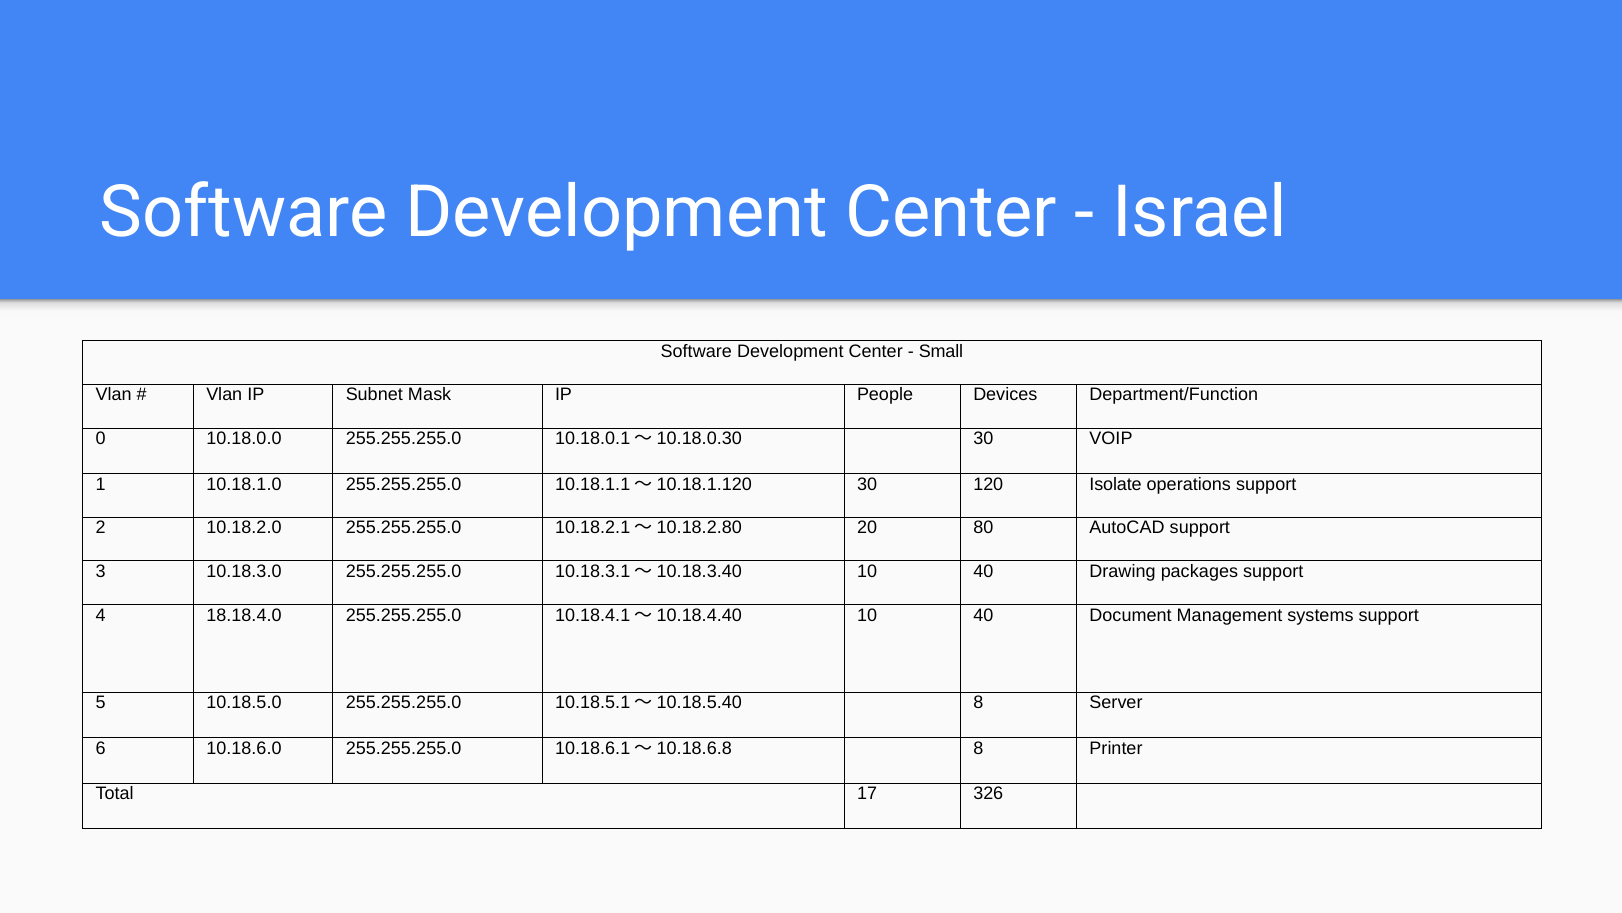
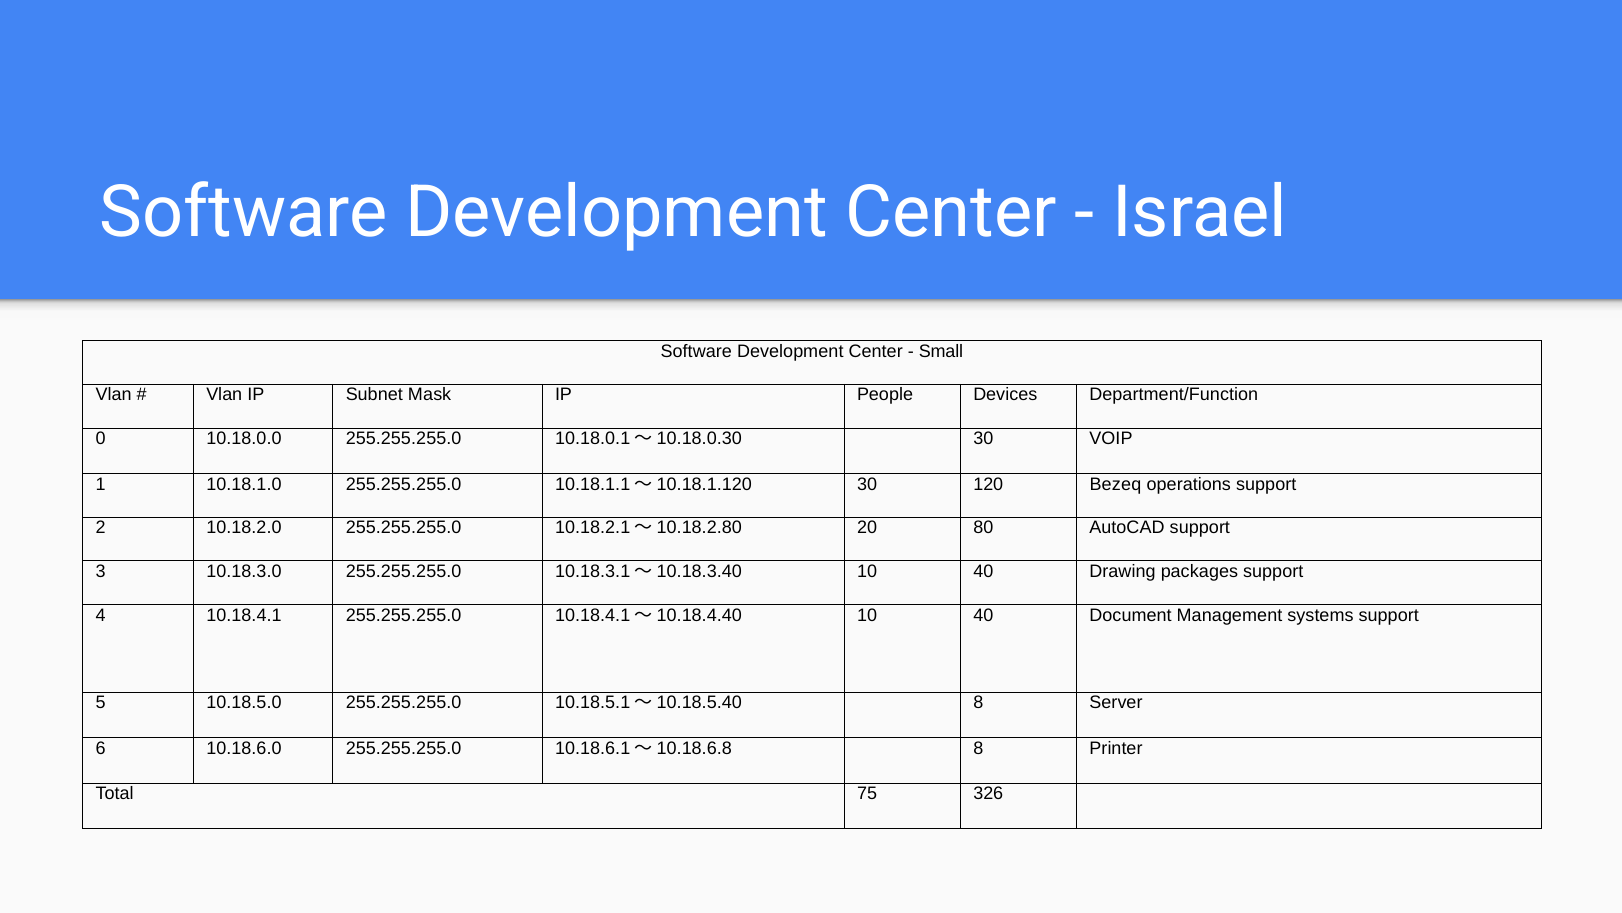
Isolate: Isolate -> Bezeq (1115, 484)
18.18.4.0: 18.18.4.0 -> 10.18.4.1 (244, 615)
17: 17 -> 75 (867, 793)
